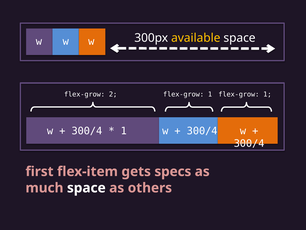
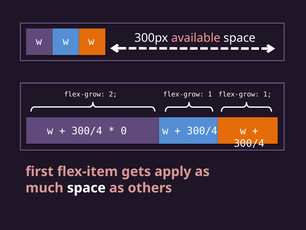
available colour: yellow -> pink (196, 38)
1: 1 -> 0 (124, 131)
specs: specs -> apply (173, 171)
